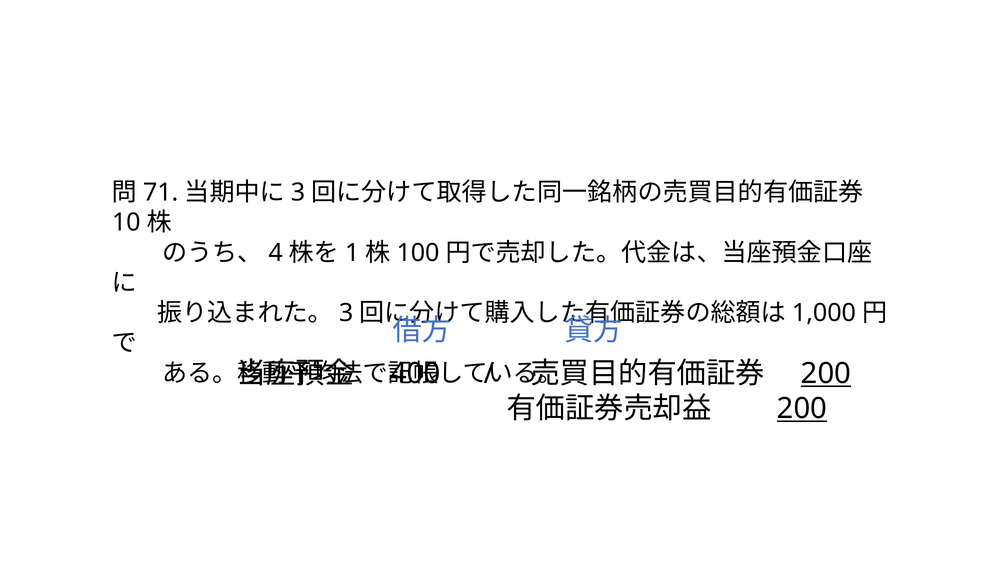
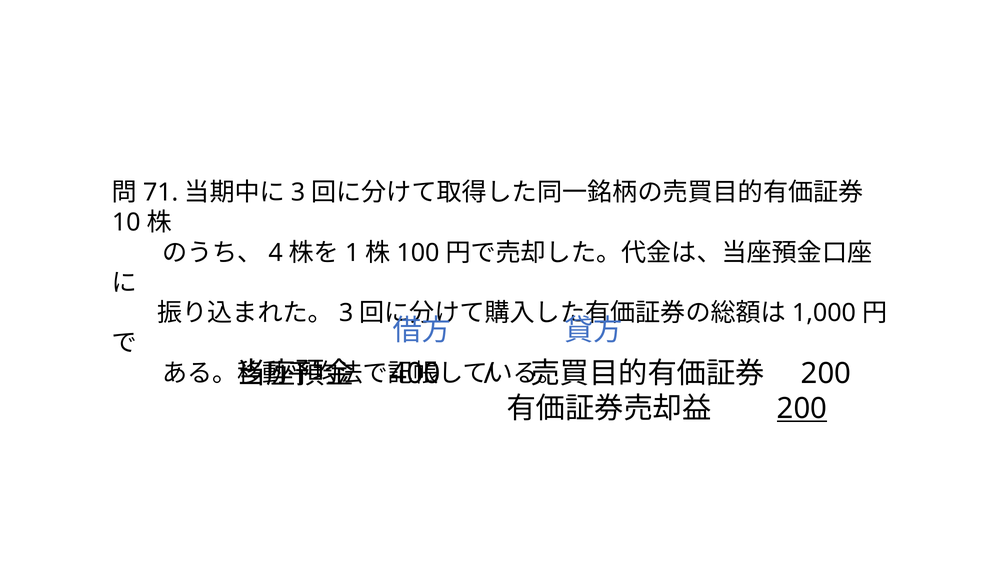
200 underline: present -> none (826, 373)
